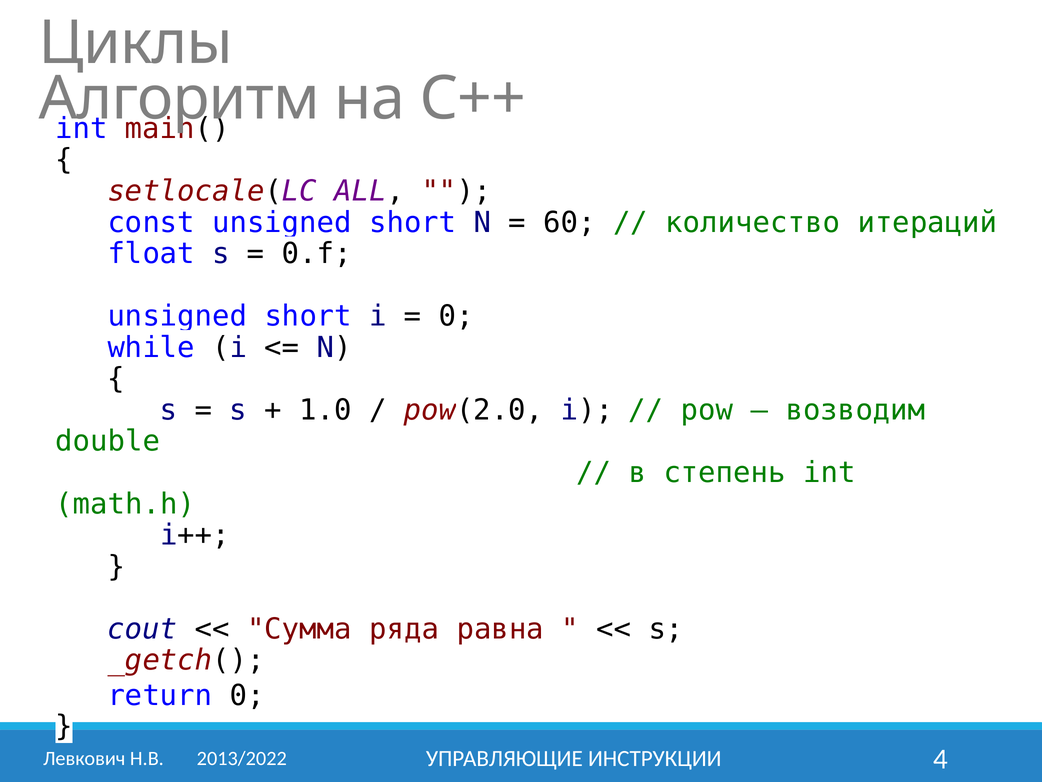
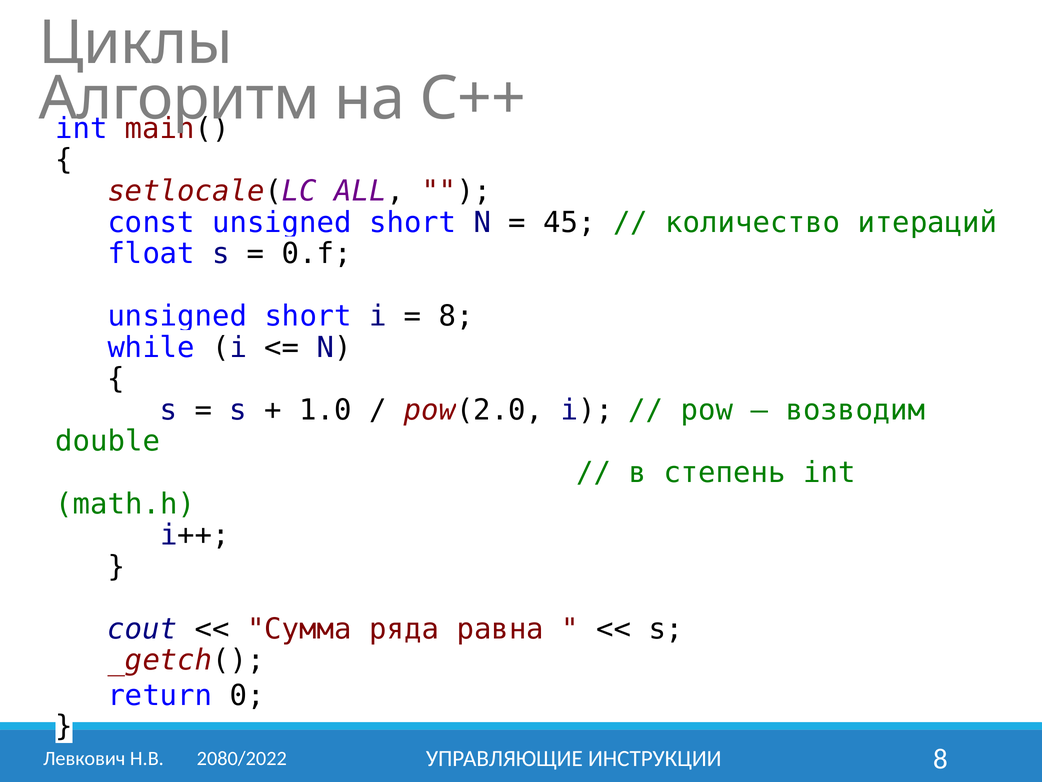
60: 60 -> 45 (569, 222)
0: 0 -> 8 (456, 316)
ИНСТРУКЦИИ 4: 4 -> 8 (941, 759)
2013/2022: 2013/2022 -> 2080/2022 (242, 758)
